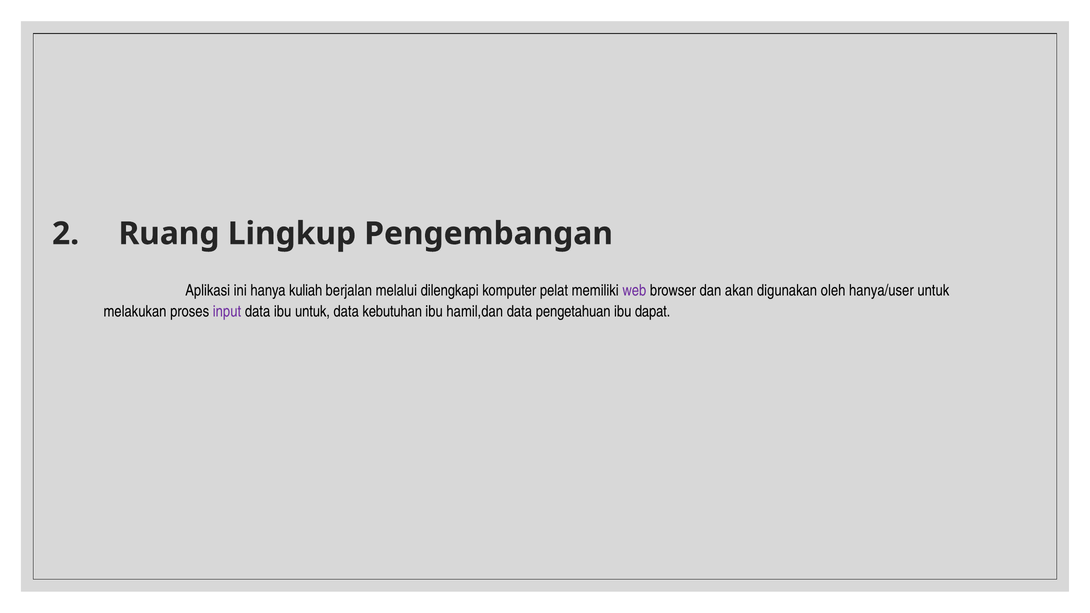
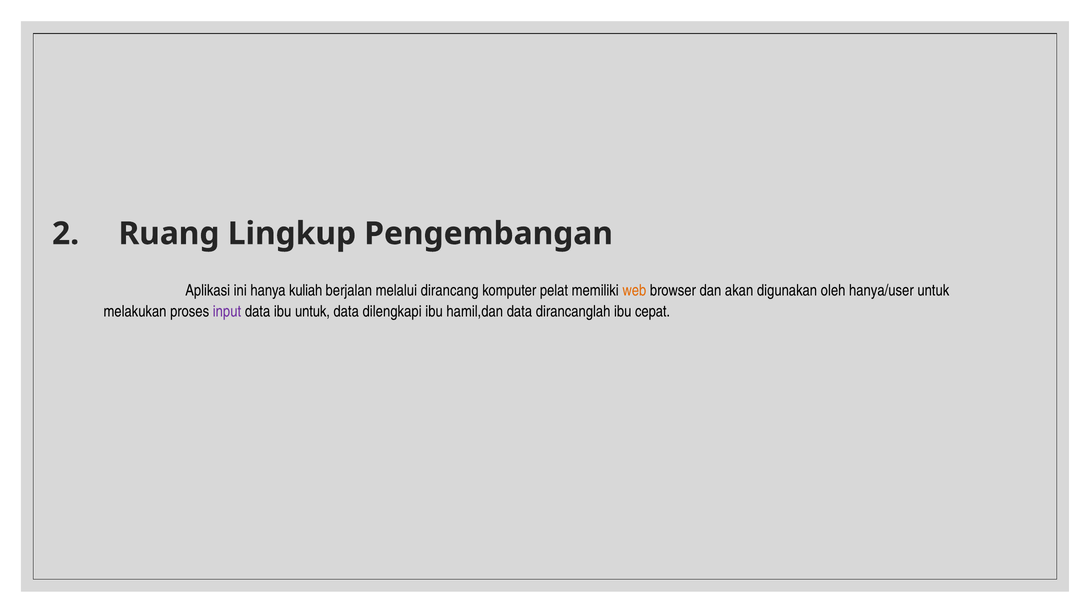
dilengkapi: dilengkapi -> dirancang (450, 290)
web colour: purple -> orange (634, 290)
kebutuhan: kebutuhan -> dilengkapi (392, 311)
pengetahuan: pengetahuan -> dirancanglah (573, 311)
dapat: dapat -> cepat (653, 311)
